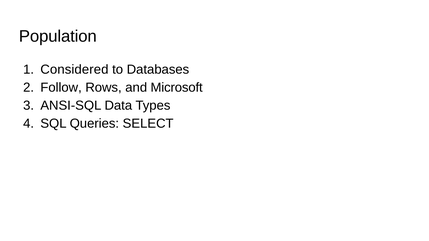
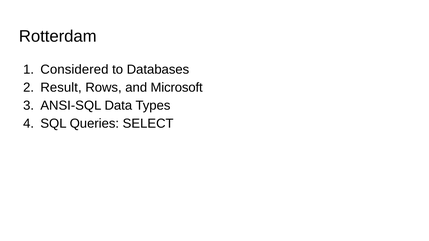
Population: Population -> Rotterdam (58, 36)
Follow: Follow -> Result (61, 88)
